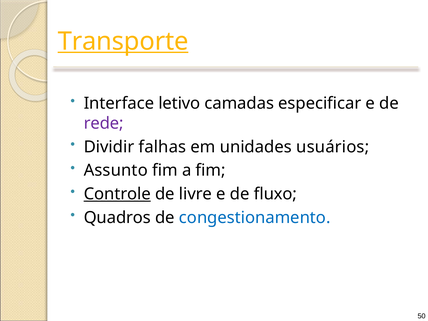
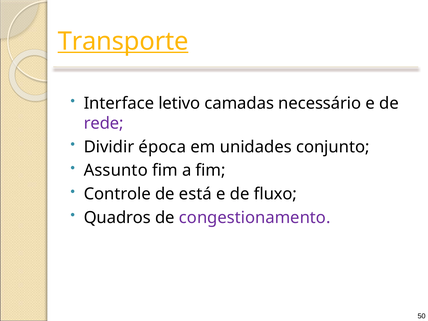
especificar: especificar -> necessário (320, 103)
falhas: falhas -> época (162, 147)
usuários: usuários -> conjunto (333, 147)
Controle underline: present -> none (117, 194)
livre: livre -> está (195, 194)
congestionamento colour: blue -> purple (255, 218)
